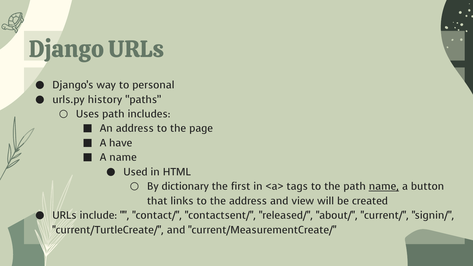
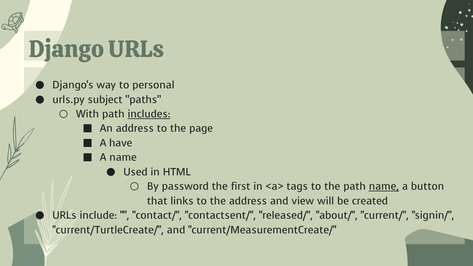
history: history -> subject (105, 100)
Uses: Uses -> With (88, 114)
includes underline: none -> present (149, 114)
dictionary: dictionary -> password (185, 186)
